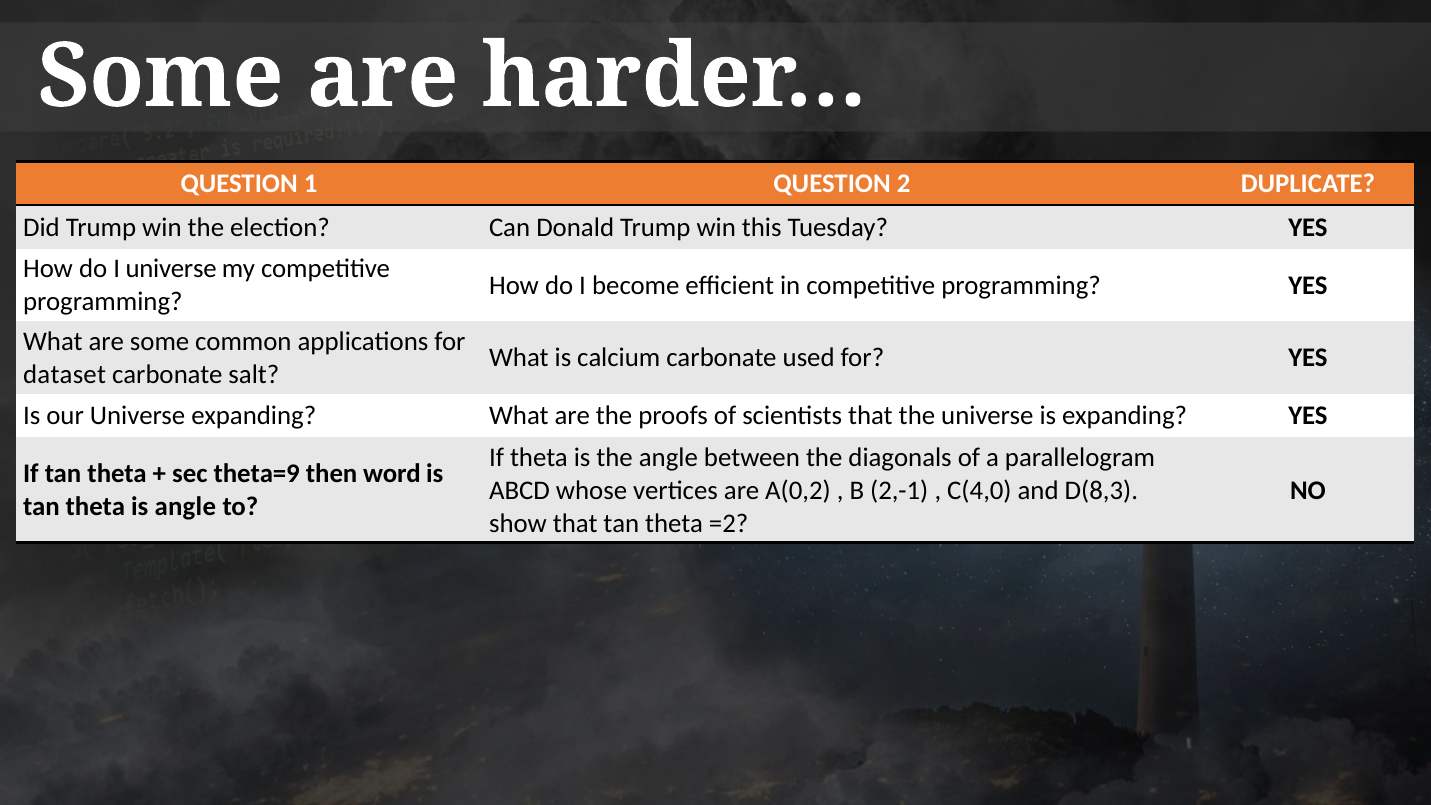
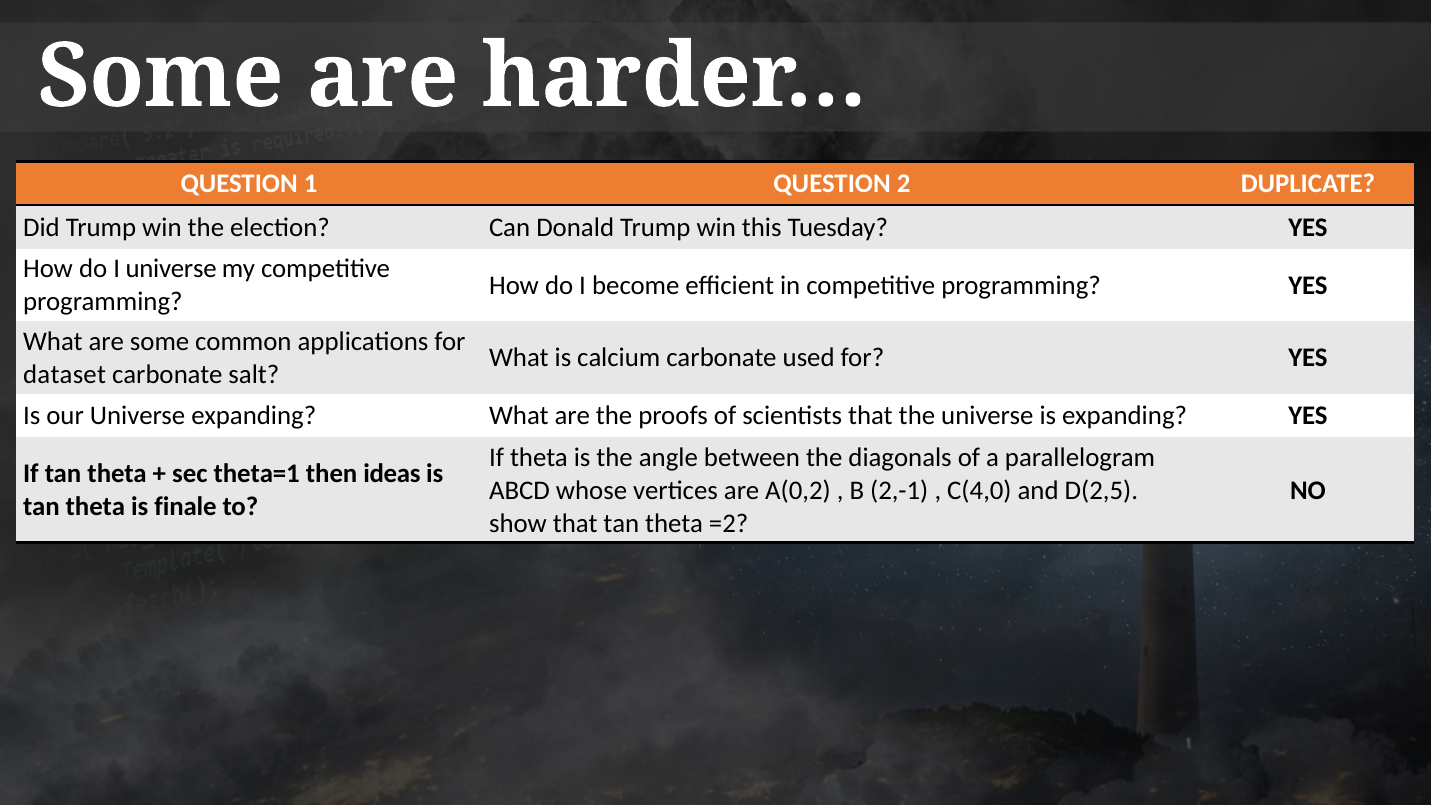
theta=9: theta=9 -> theta=1 (257, 474)
word: word -> ideas (392, 474)
D(8,3: D(8,3 -> D(2,5 (1101, 490)
is angle: angle -> finale (186, 507)
